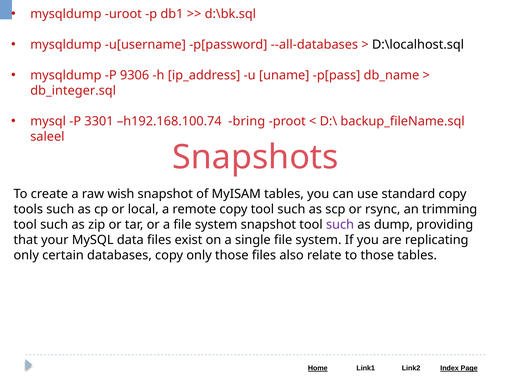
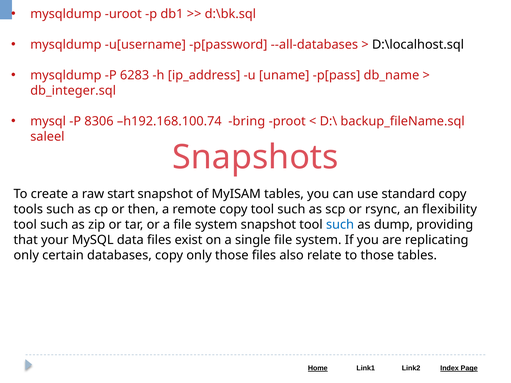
9306: 9306 -> 6283 (135, 75)
3301: 3301 -> 8306 (99, 121)
wish: wish -> start (121, 194)
local: local -> then (143, 209)
trimming: trimming -> flexibility (450, 209)
such colour: purple -> blue (340, 225)
